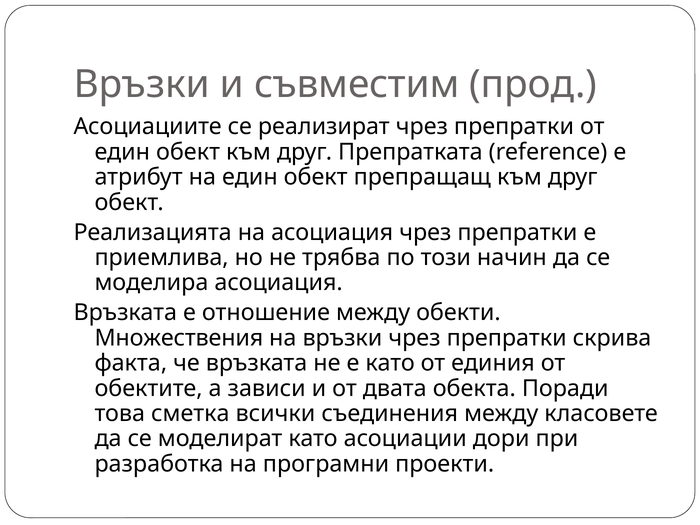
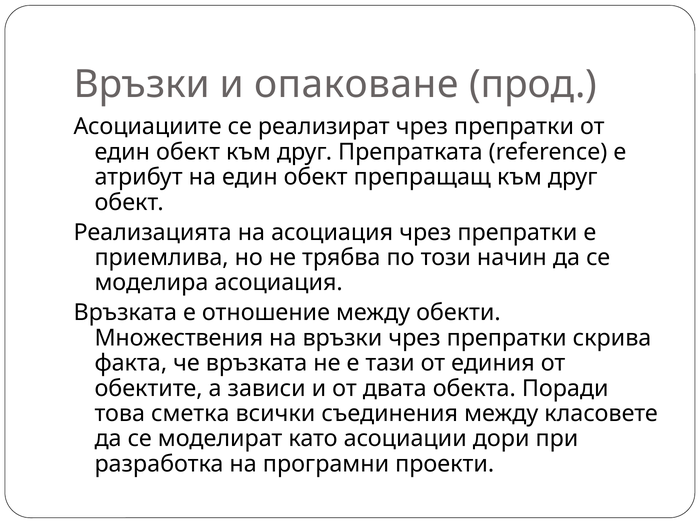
съвместим: съвместим -> опаковане (356, 84)
е като: като -> тази (390, 363)
